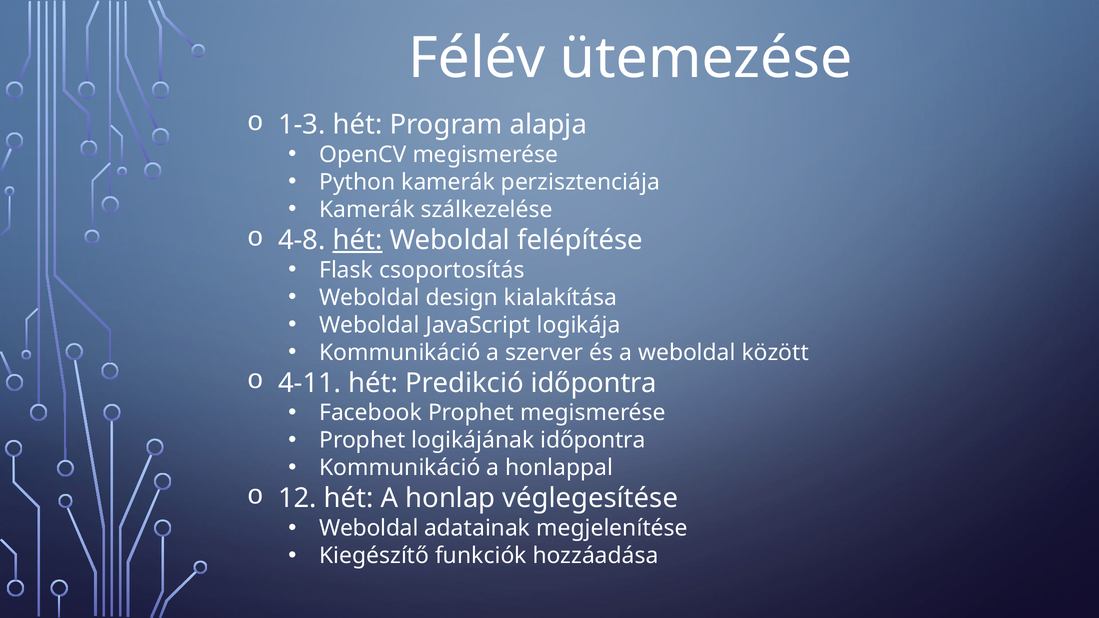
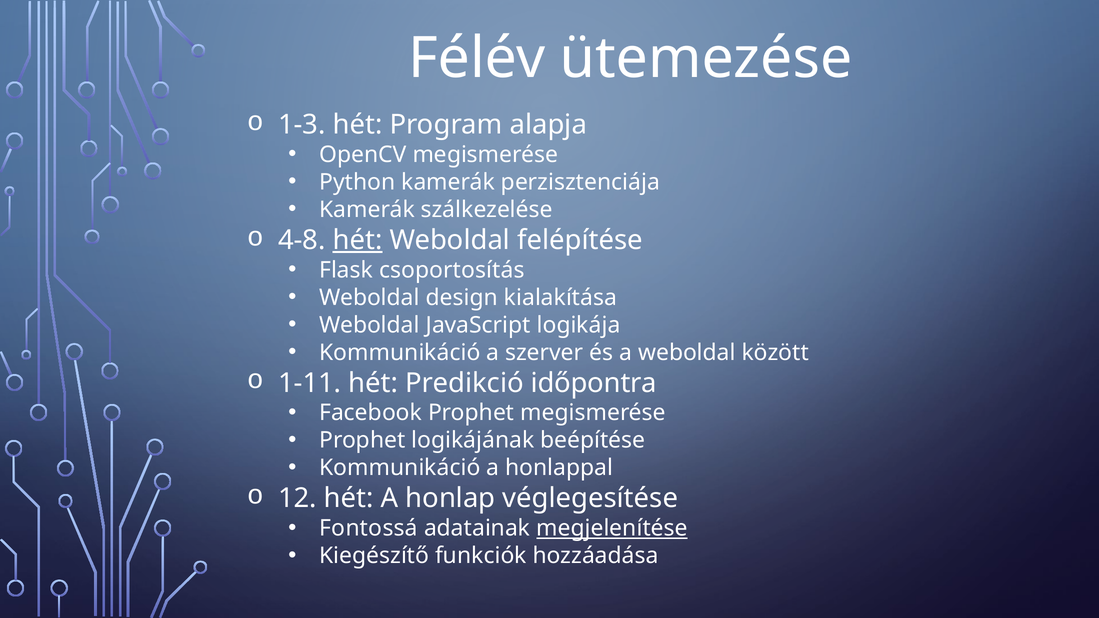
4-11: 4-11 -> 1-11 (310, 383)
logikájának időpontra: időpontra -> beépítése (593, 441)
Weboldal: Weboldal -> Fontossá (369, 528)
megjelenítése underline: none -> present (612, 528)
